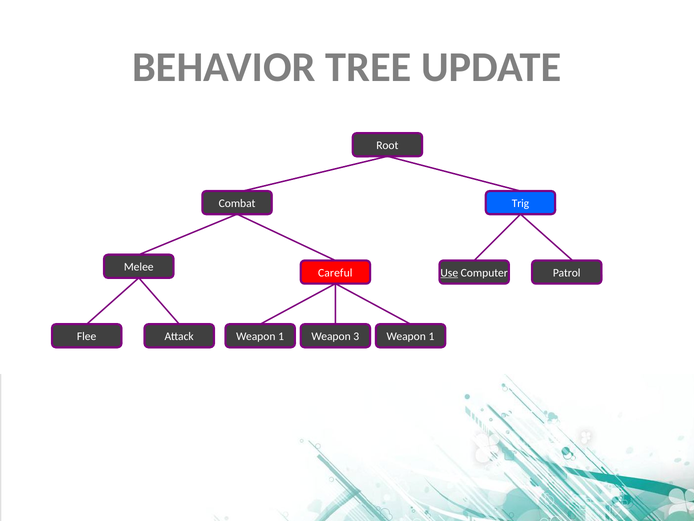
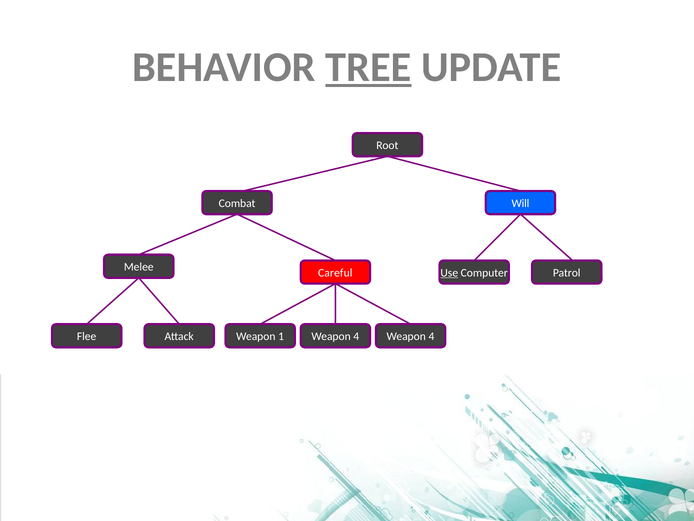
TREE underline: none -> present (368, 67)
Trig: Trig -> Will (520, 203)
3: 3 -> 4 (356, 336)
1: 1 -> 4 (431, 336)
